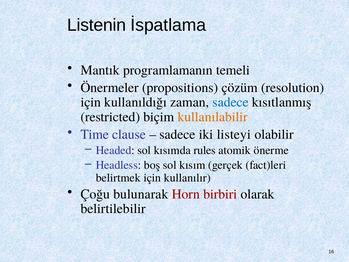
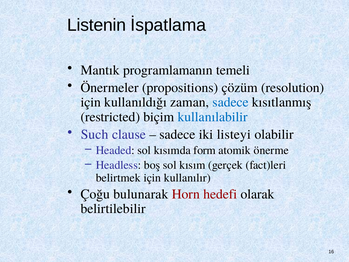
kullanılabilir colour: orange -> blue (213, 117)
Time: Time -> Such (95, 134)
rules: rules -> form (205, 150)
birbiri: birbiri -> hedefi (220, 194)
